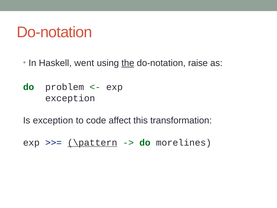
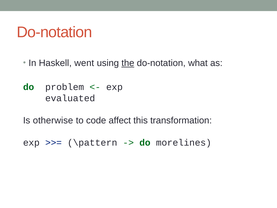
raise: raise -> what (198, 63)
exception: exception -> evaluated (70, 98)
Is exception: exception -> otherwise (53, 120)
\pattern underline: present -> none (92, 142)
